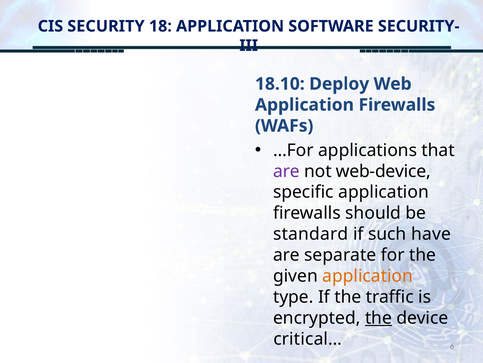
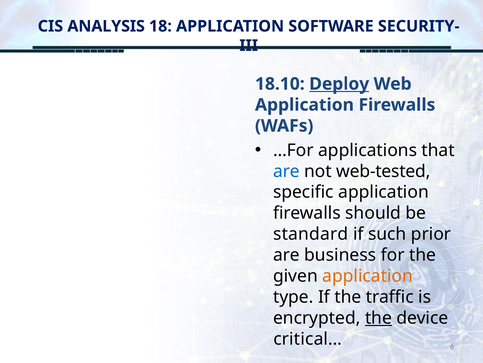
SECURITY: SECURITY -> ANALYSIS (106, 26)
Deploy underline: none -> present (339, 84)
are colour: purple -> blue (286, 171)
web-device: web-device -> web-tested (383, 171)
have: have -> prior (431, 234)
separate: separate -> business (340, 255)
